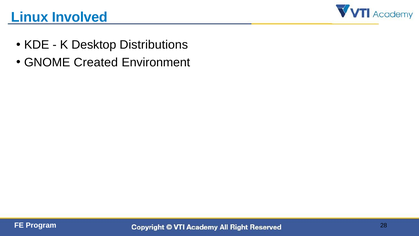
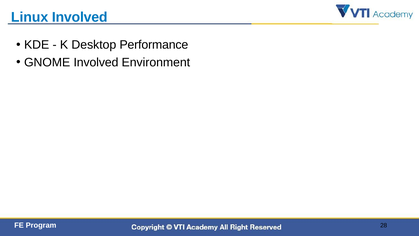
Distributions: Distributions -> Performance (154, 45)
GNOME Created: Created -> Involved (96, 62)
